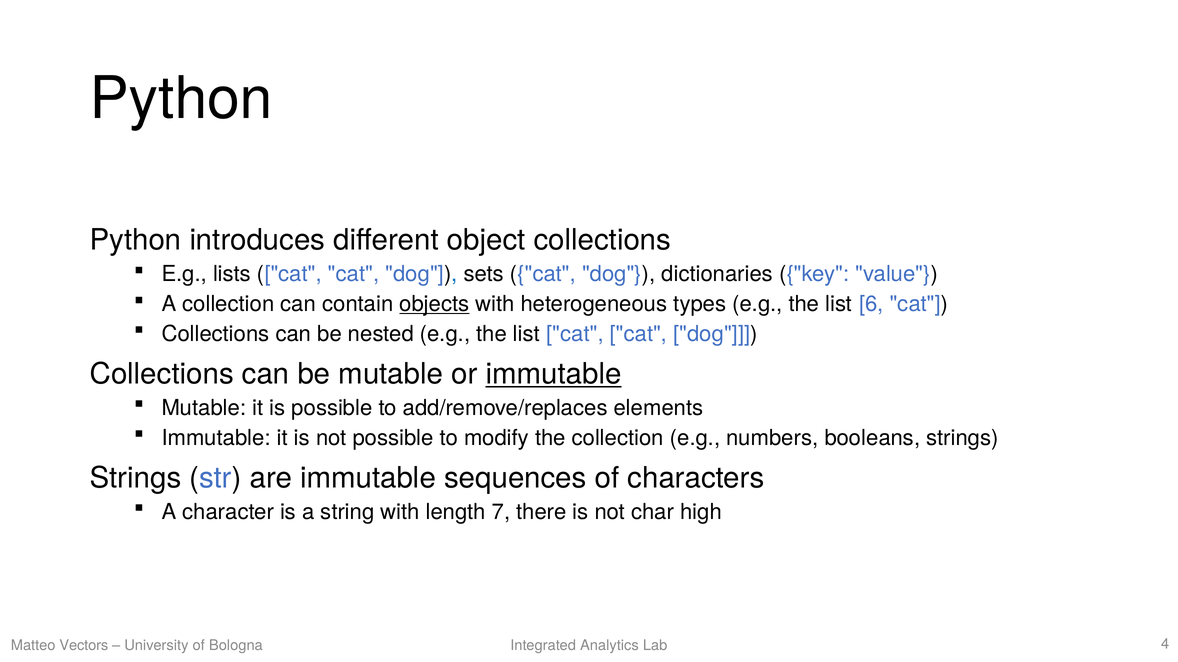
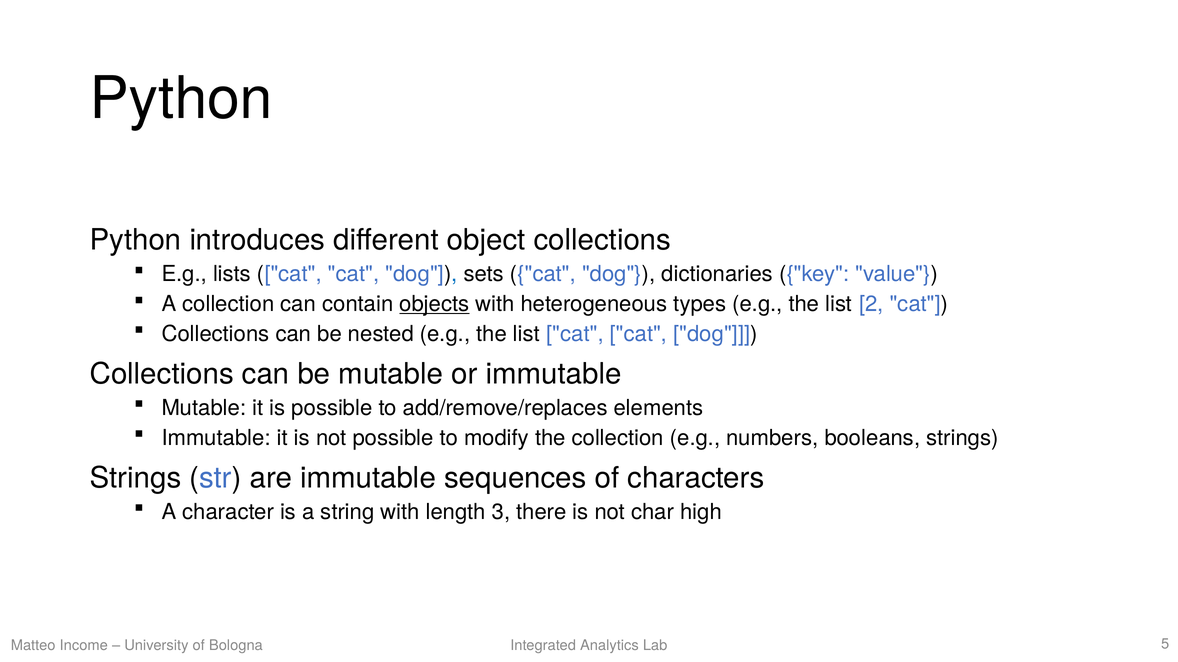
6: 6 -> 2 (871, 304)
immutable underline: present -> none (554, 374)
7: 7 -> 3 (501, 512)
Vectors: Vectors -> Income (84, 646)
4: 4 -> 5 (1165, 644)
